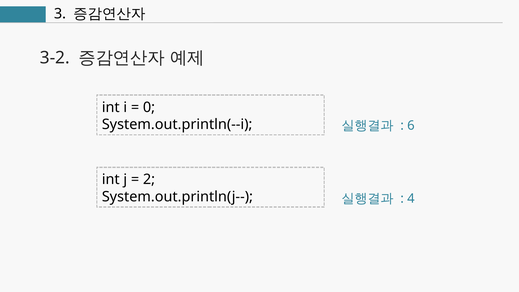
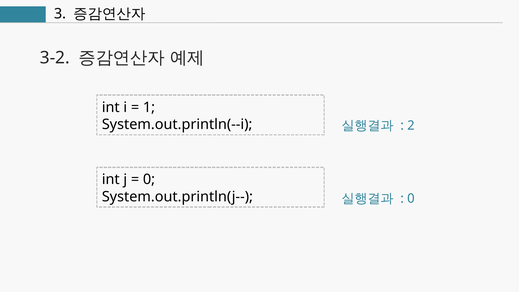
0: 0 -> 1 (149, 107)
6: 6 -> 2 (411, 125)
2: 2 -> 0 (149, 179)
4: 4 -> 0 (411, 199)
